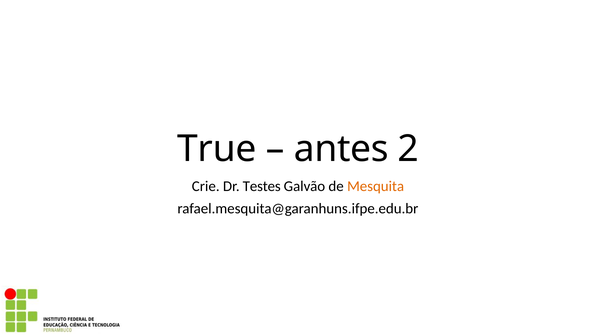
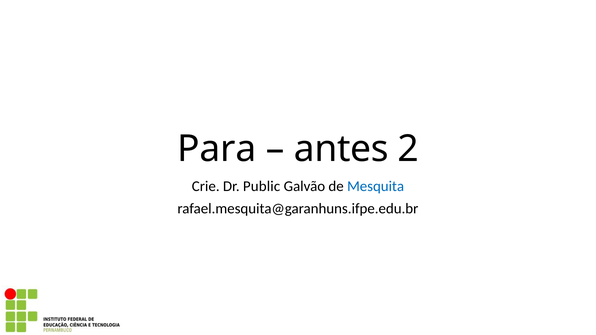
True: True -> Para (217, 149)
Testes: Testes -> Public (262, 186)
Mesquita colour: orange -> blue (376, 186)
